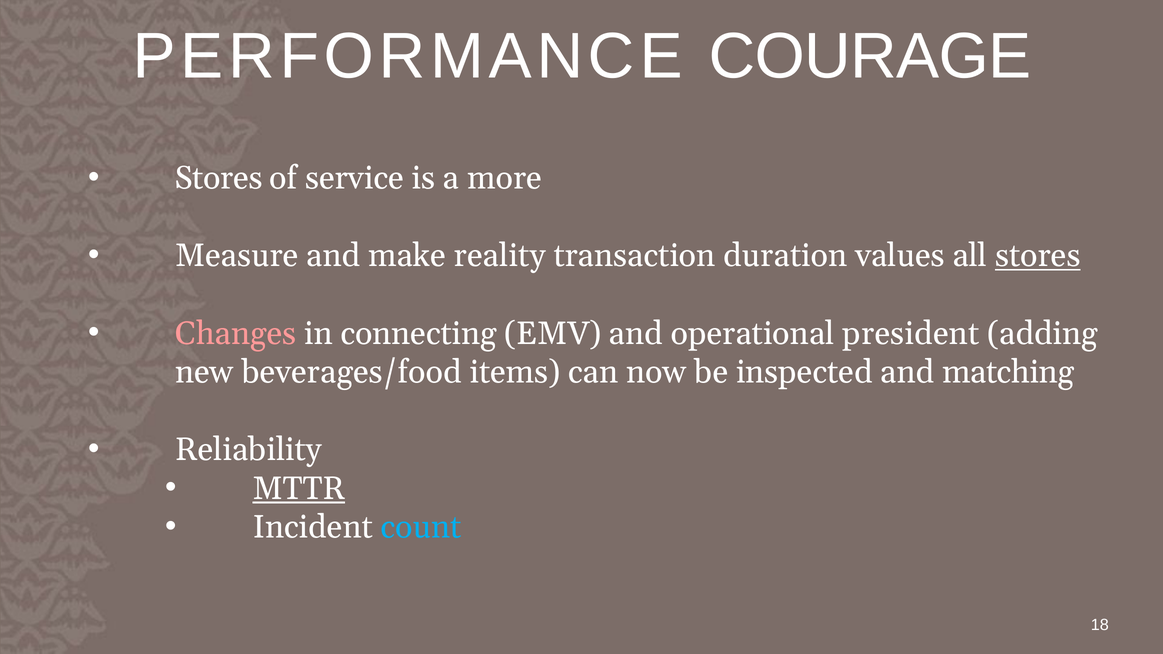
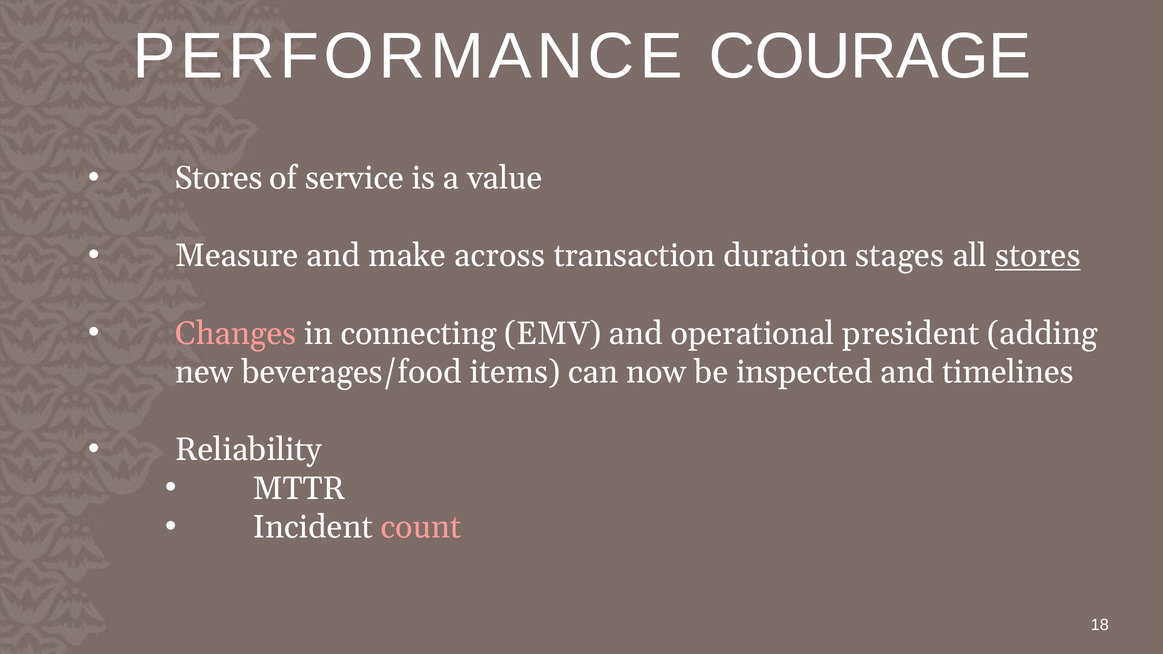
more: more -> value (505, 178)
reality: reality -> across (500, 256)
values: values -> stages (900, 256)
matching: matching -> timelines (1008, 372)
MTTR underline: present -> none (299, 489)
count colour: light blue -> pink (421, 527)
